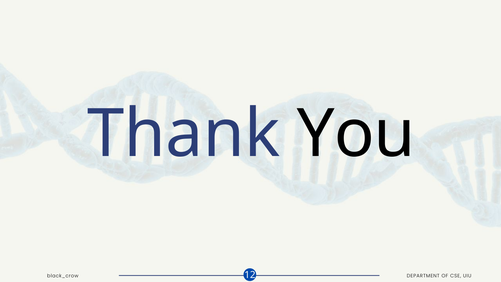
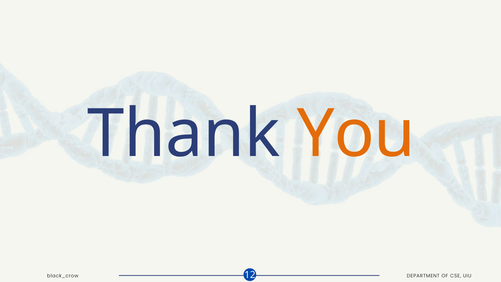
You colour: black -> orange (356, 134)
